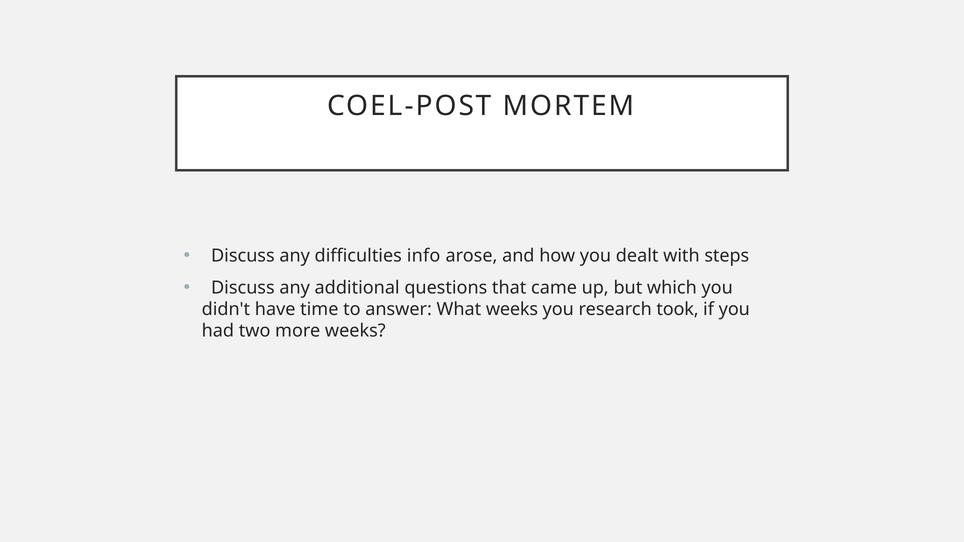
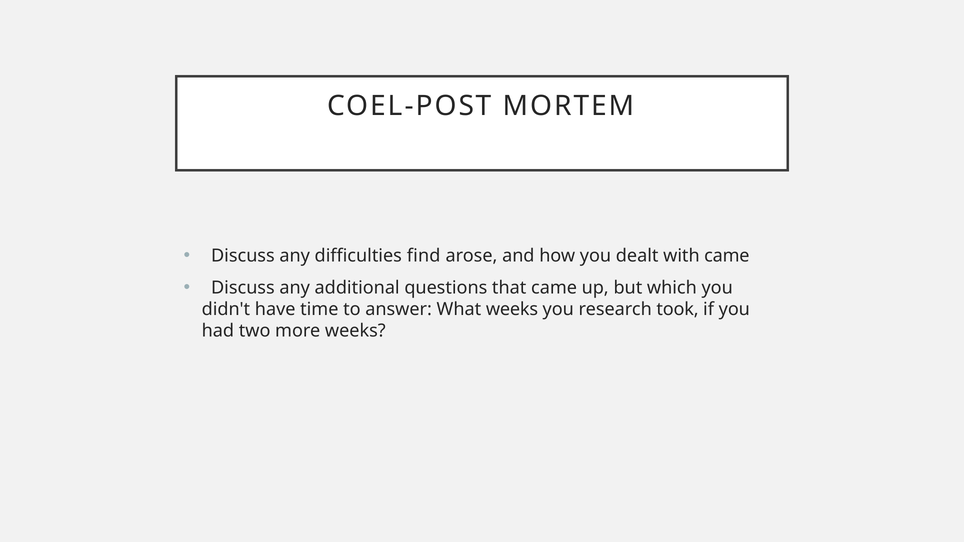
info: info -> find (424, 256)
with steps: steps -> came (727, 256)
